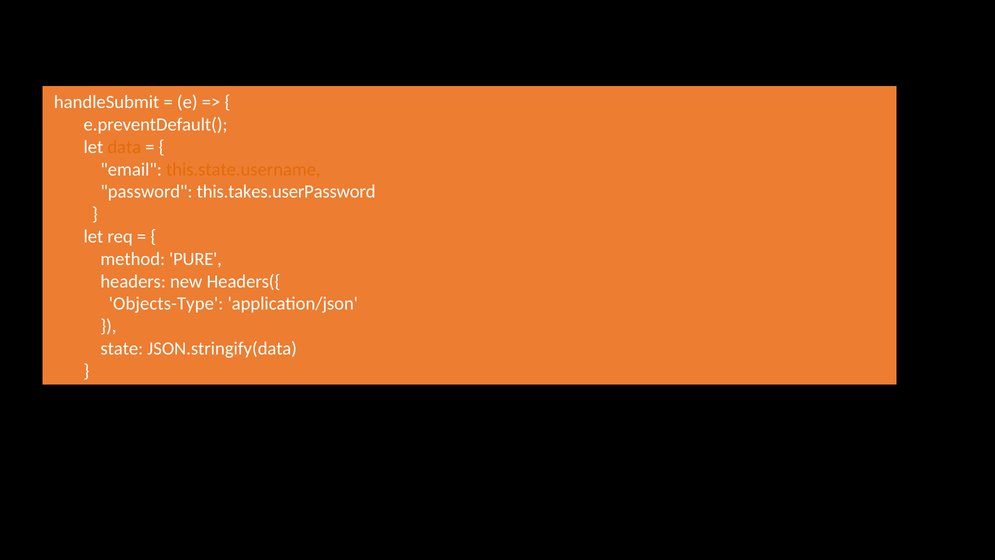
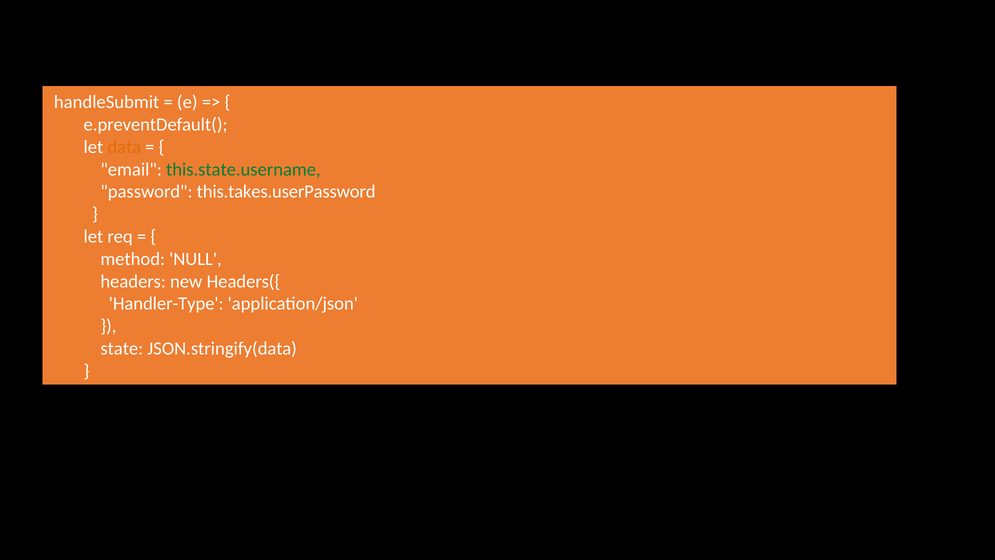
this.state.username colour: orange -> green (243, 169)
PURE: PURE -> NULL (195, 259)
Objects-Type: Objects-Type -> Handler-Type (166, 304)
